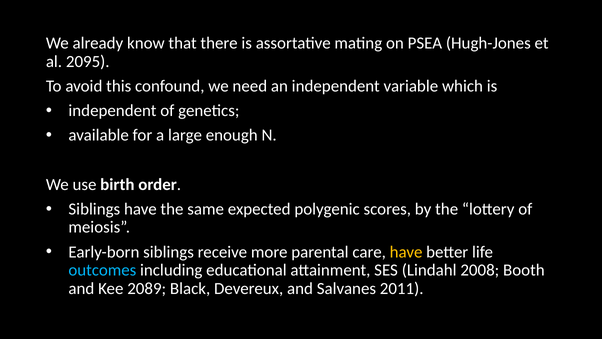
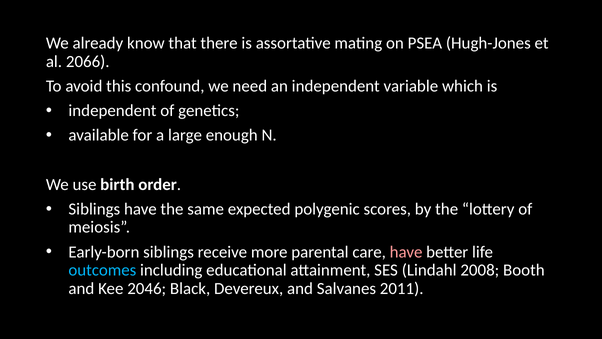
2095: 2095 -> 2066 (88, 61)
have colour: yellow -> pink (406, 252)
2089: 2089 -> 2046 (147, 288)
